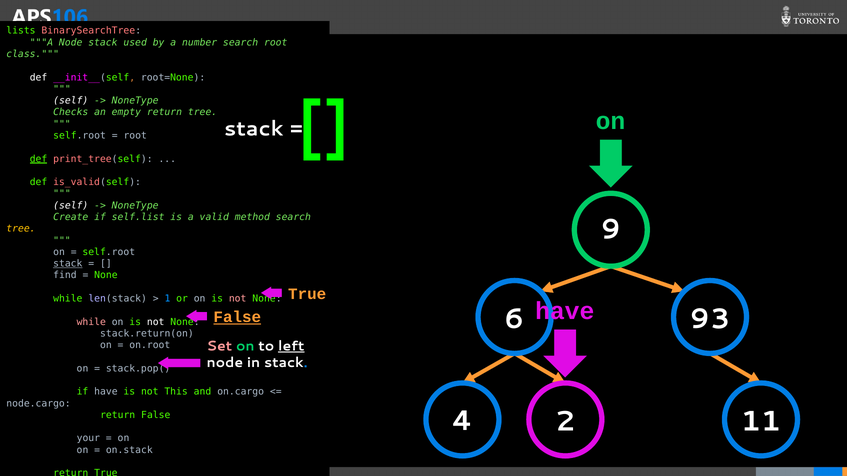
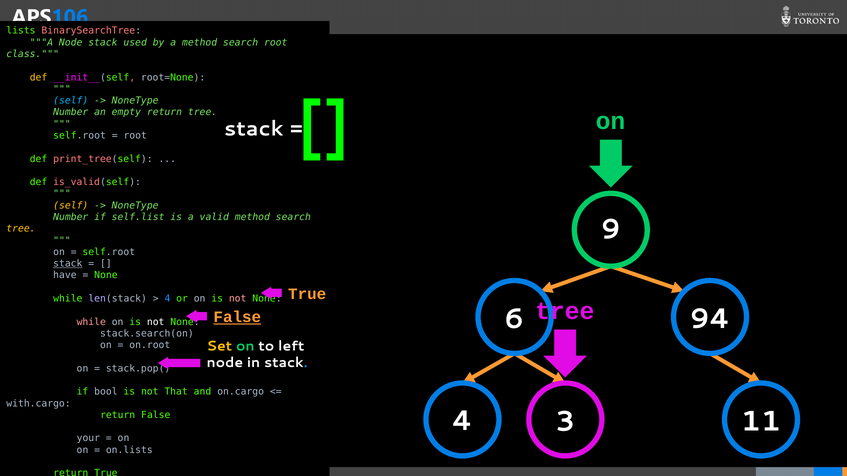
a number: number -> method (200, 42)
def colour: white -> yellow (39, 77)
self colour: white -> light blue (71, 101)
Checks: Checks -> Number (71, 112)
def underline: present -> none (39, 159)
self colour: white -> yellow (71, 206)
Create: Create -> Number (71, 217)
find: find -> have (65, 276)
1: 1 -> 4 (167, 299)
have: have -> tree (565, 311)
93: 93 -> 94 (710, 319)
stack.return(on: stack.return(on -> stack.search(on (147, 334)
Set colour: pink -> yellow (219, 346)
left underline: present -> none (291, 346)
if have: have -> bool (106, 392)
This: This -> That (176, 392)
node.cargo: node.cargo -> with.cargo (39, 404)
2: 2 -> 3 (565, 422)
on.stack: on.stack -> on.lists (129, 450)
